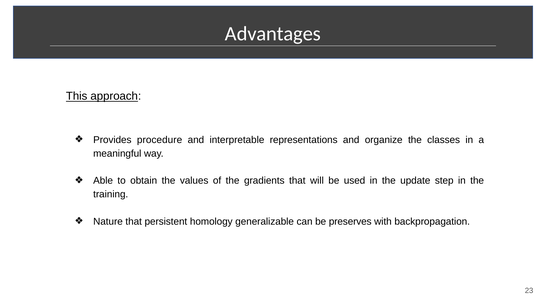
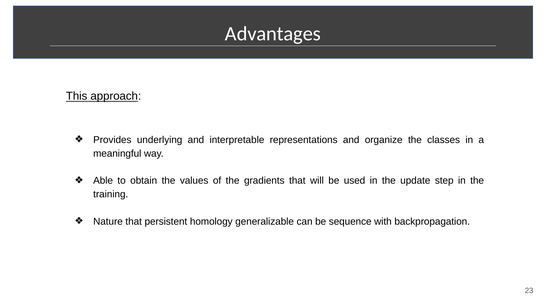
procedure: procedure -> underlying (160, 140)
preserves: preserves -> sequence (350, 222)
